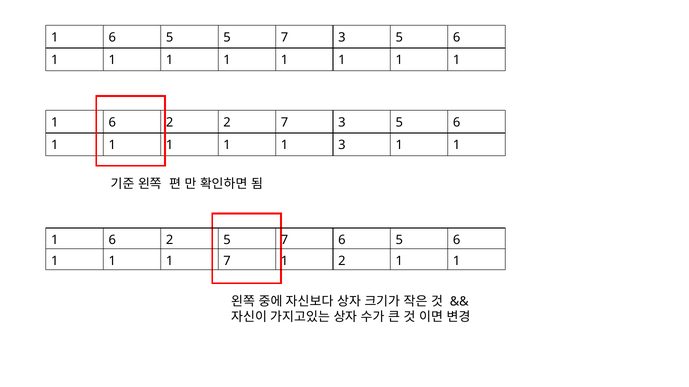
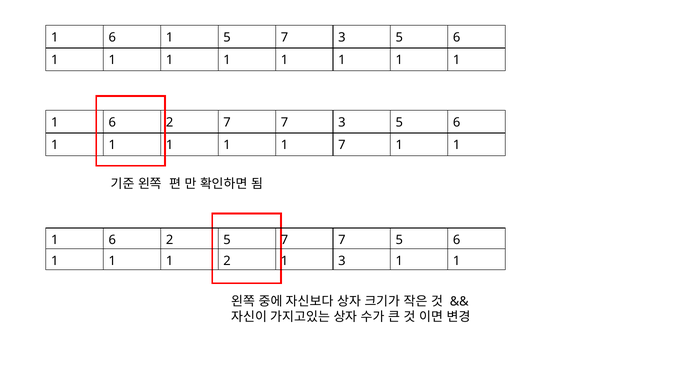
1 6 5: 5 -> 1 (170, 37)
2 2: 2 -> 7 (227, 123)
1 3: 3 -> 7 (342, 145)
5 7 6: 6 -> 7 (342, 240)
1 7: 7 -> 2 (227, 261)
1 2: 2 -> 3 (342, 261)
